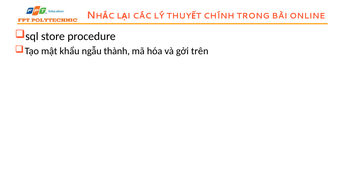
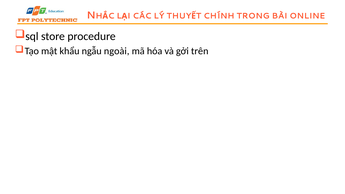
thành: thành -> ngoài (117, 51)
